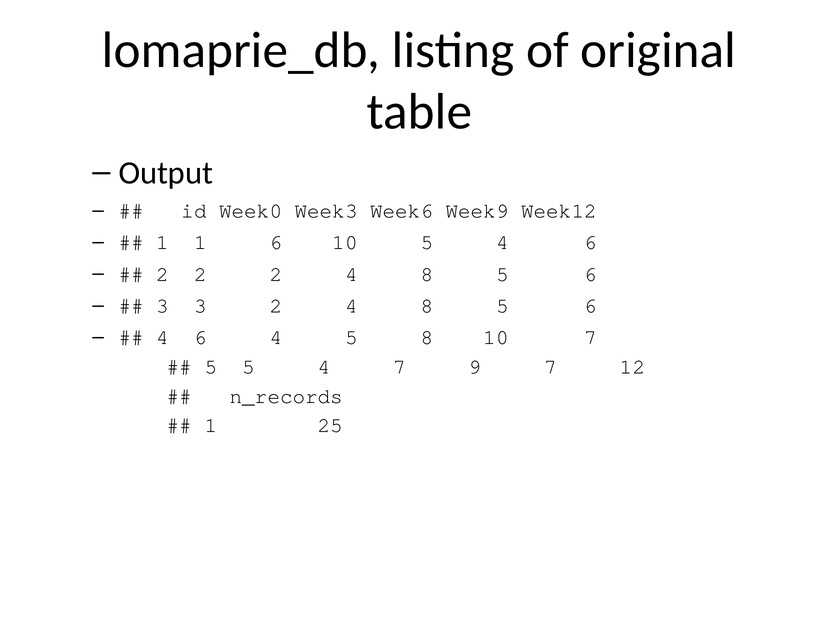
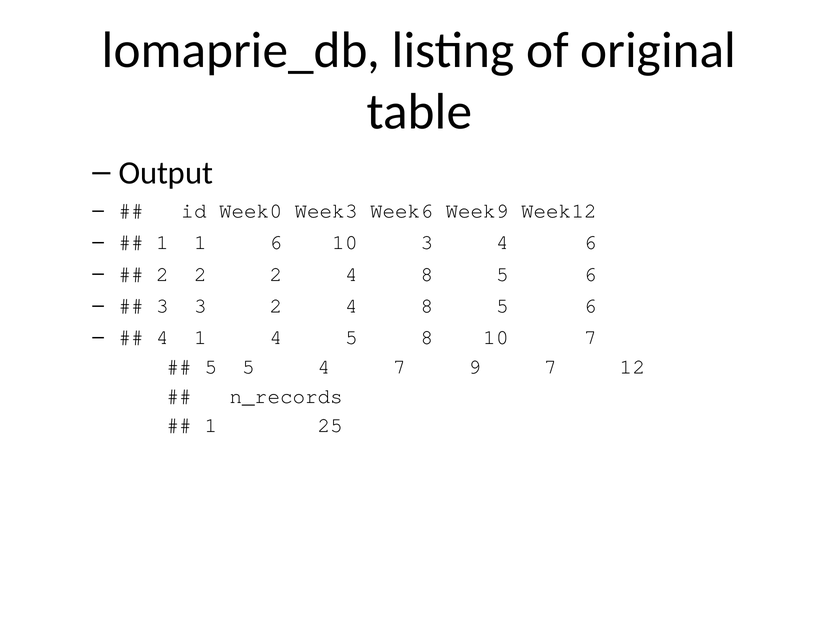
10 5: 5 -> 3 (427, 242)
6: 6 -> 1 (200, 338)
